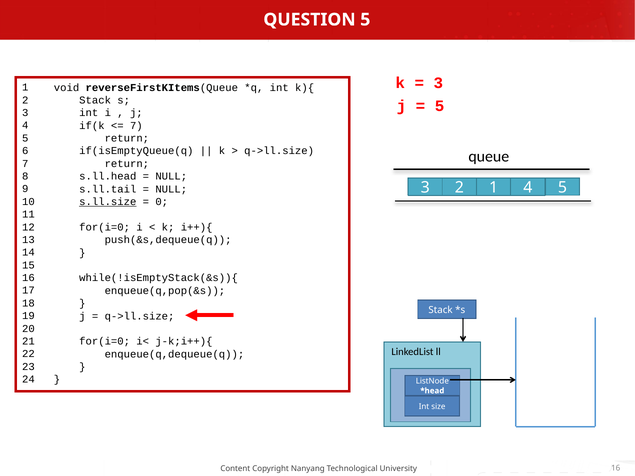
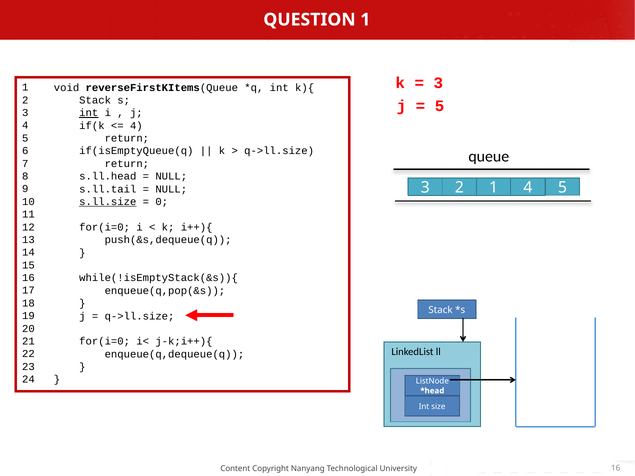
QUESTION 5: 5 -> 1 (365, 20)
int underline: none -> present (89, 113)
7: 7 -> 4 (136, 126)
